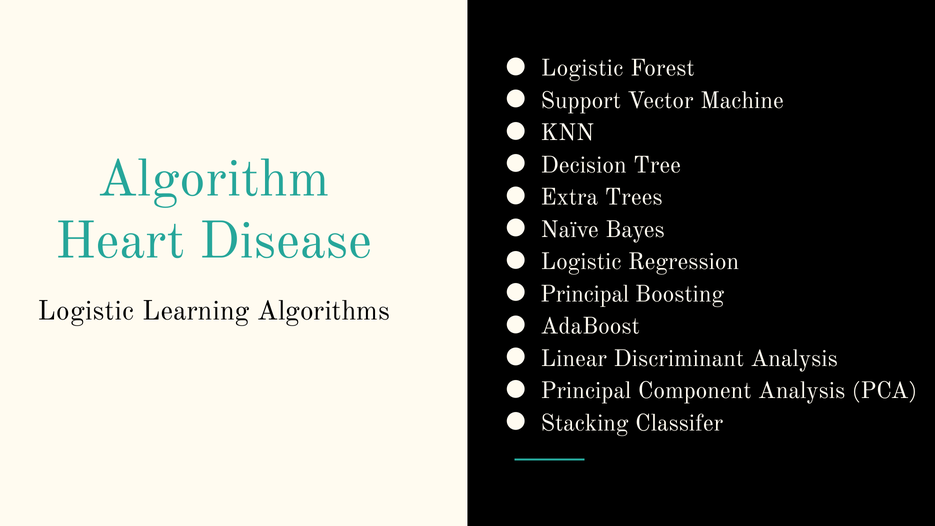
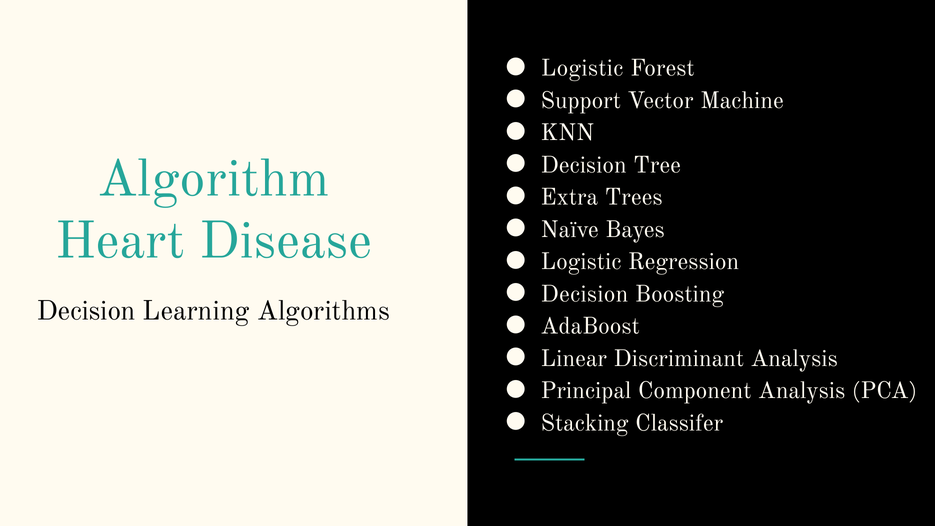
Principal: Principal -> Decision (584, 294)
Logistic: Logistic -> Decision (86, 311)
